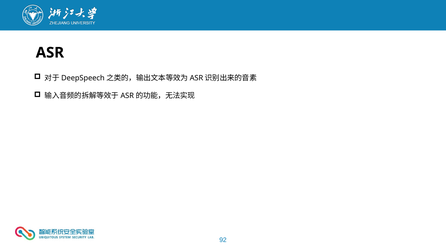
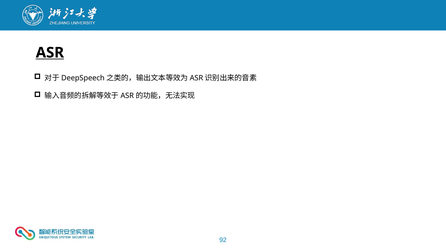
ASR underline: none -> present (50, 53)
